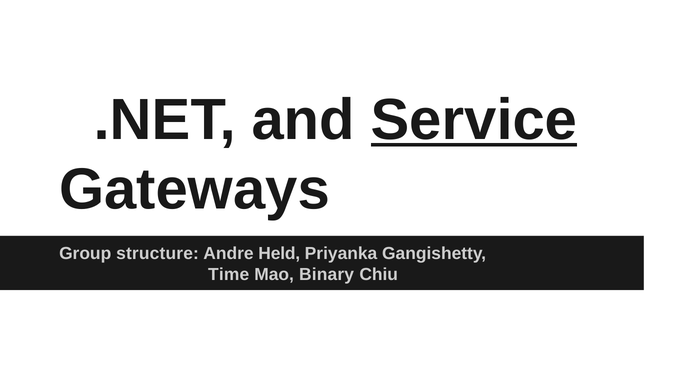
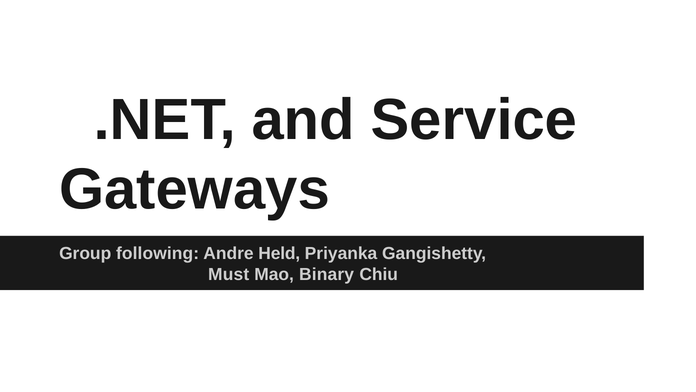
Service underline: present -> none (474, 120)
structure: structure -> following (158, 253)
Time: Time -> Must (229, 274)
